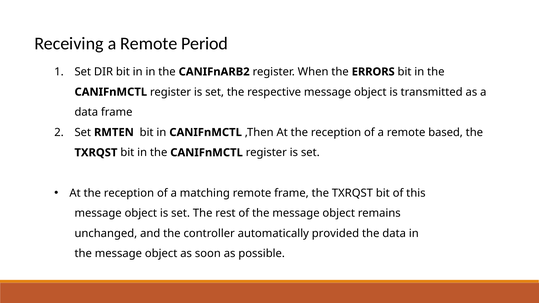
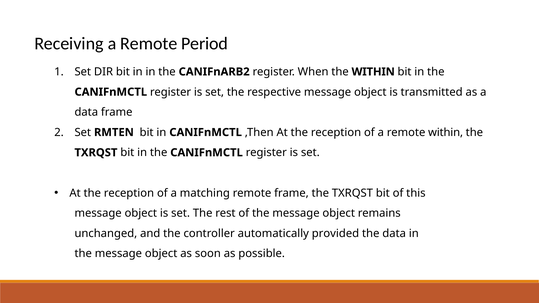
the ERRORS: ERRORS -> WITHIN (373, 72)
remote based: based -> within (446, 132)
